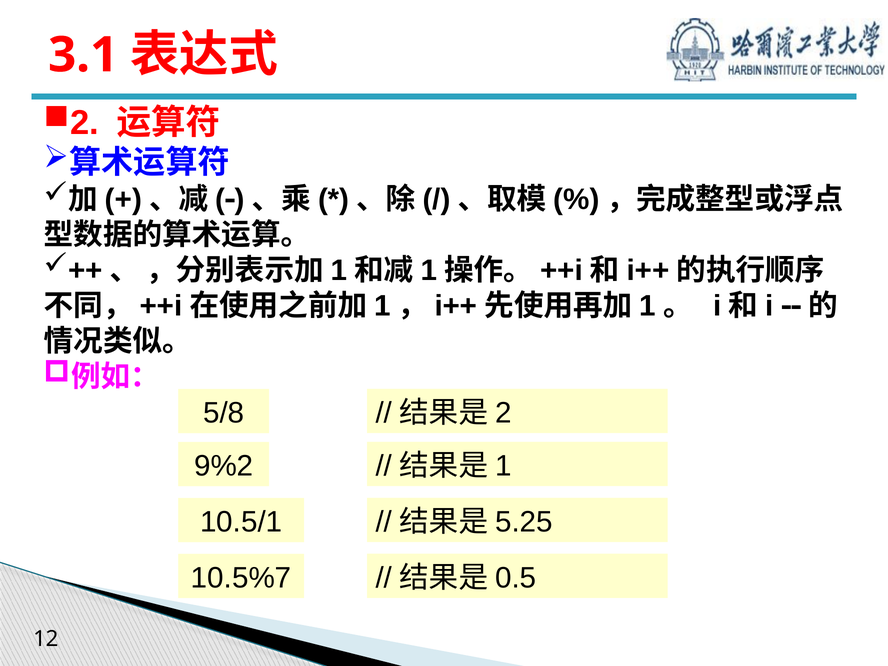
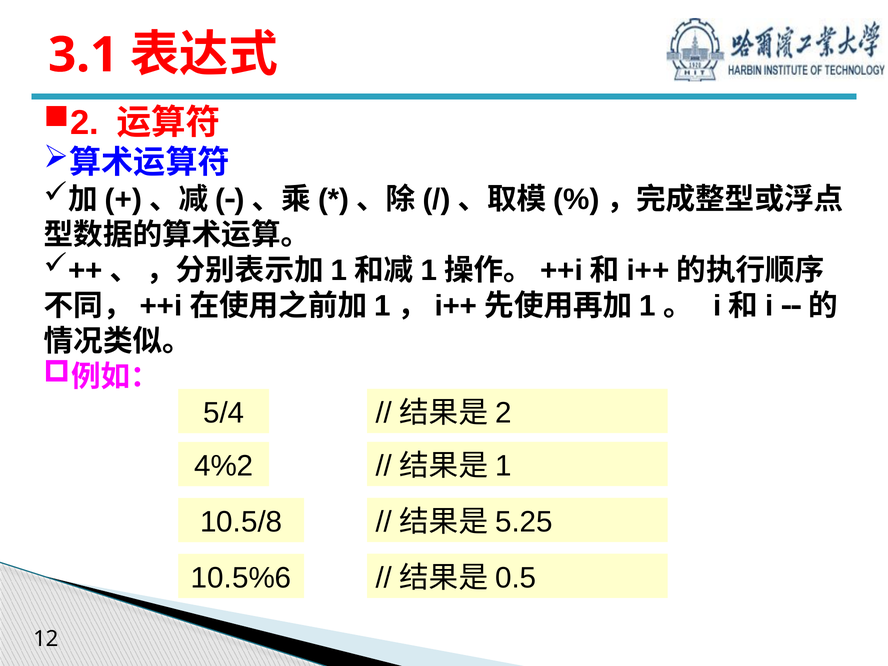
5/8: 5/8 -> 5/4 (224, 413)
9%2: 9%2 -> 4%2 (224, 466)
10.5/1: 10.5/1 -> 10.5/8 (241, 522)
10.5%7: 10.5%7 -> 10.5%6 (241, 578)
